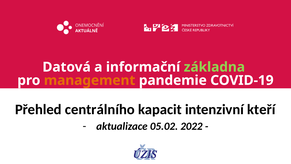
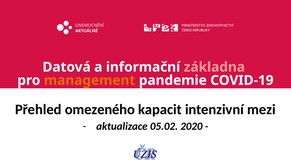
základna colour: light green -> pink (214, 67)
centrálního: centrálního -> omezeného (100, 109)
kteří: kteří -> mezi (261, 109)
2022: 2022 -> 2020 (191, 126)
